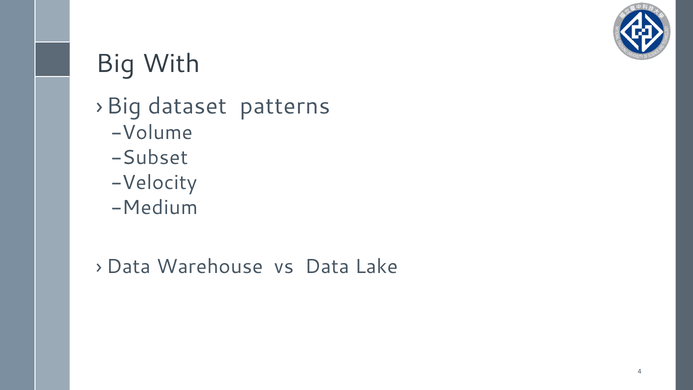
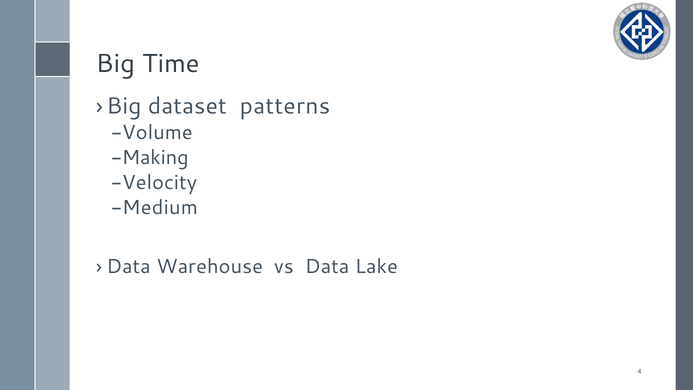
With: With -> Time (171, 64)
Subset: Subset -> Making (155, 158)
